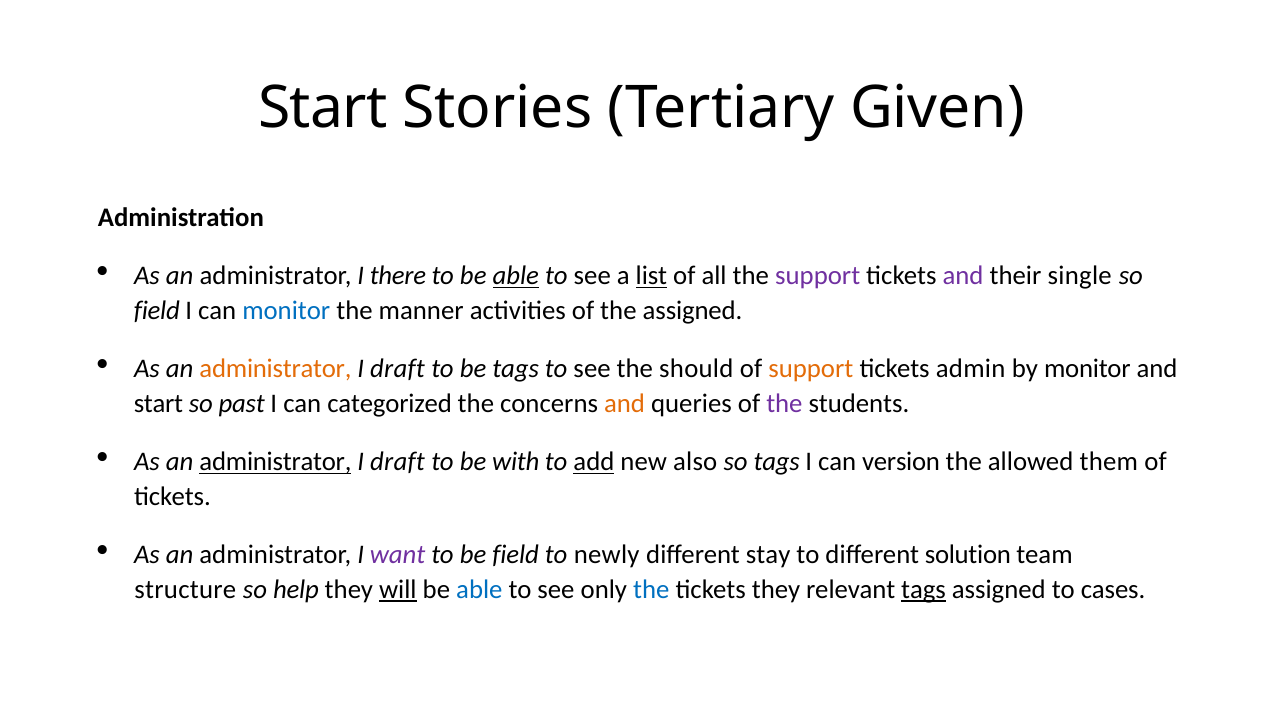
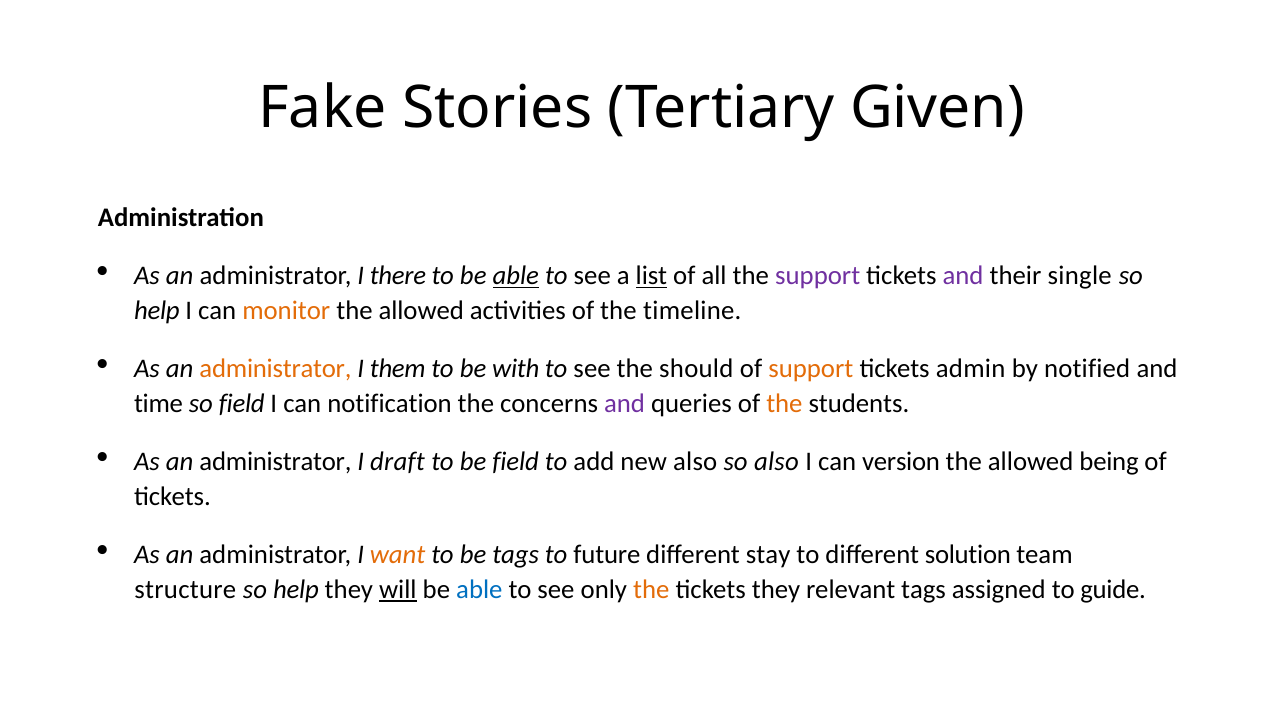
Start: Start -> Fake (323, 108)
field: field -> help (157, 310)
monitor colour: blue -> orange (286, 310)
manner: manner -> allowed (421, 310)
the assigned: assigned -> timeline (692, 310)
draft: draft -> them (398, 369)
be tags: tags -> with (516, 369)
by monitor: monitor -> notified (1087, 369)
start: start -> time (158, 403)
so past: past -> field (242, 403)
categorized: categorized -> notification (390, 403)
and colour: orange -> purple (625, 403)
the colour: purple -> orange (784, 403)
administrator underline: present -> none (275, 461)
be with: with -> field (516, 461)
add underline: present -> none (594, 461)
so tags: tags -> also (776, 461)
them: them -> being (1109, 461)
want colour: purple -> orange (398, 554)
be field: field -> tags (516, 554)
newly: newly -> future (607, 554)
the colour: blue -> orange (651, 589)
tags underline: present -> none (923, 589)
cases: cases -> guide (1113, 589)
